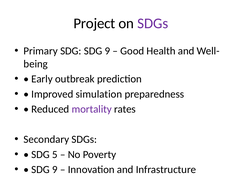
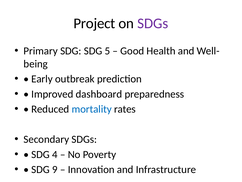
SDG SDG 9: 9 -> 5 (107, 51)
simulation: simulation -> dashboard (99, 94)
mortality colour: purple -> blue (92, 109)
5: 5 -> 4 (55, 154)
